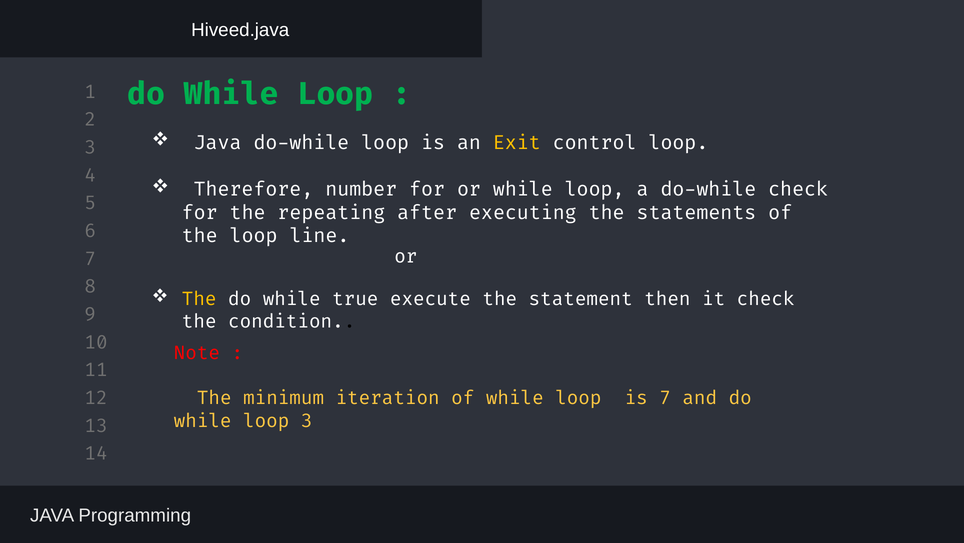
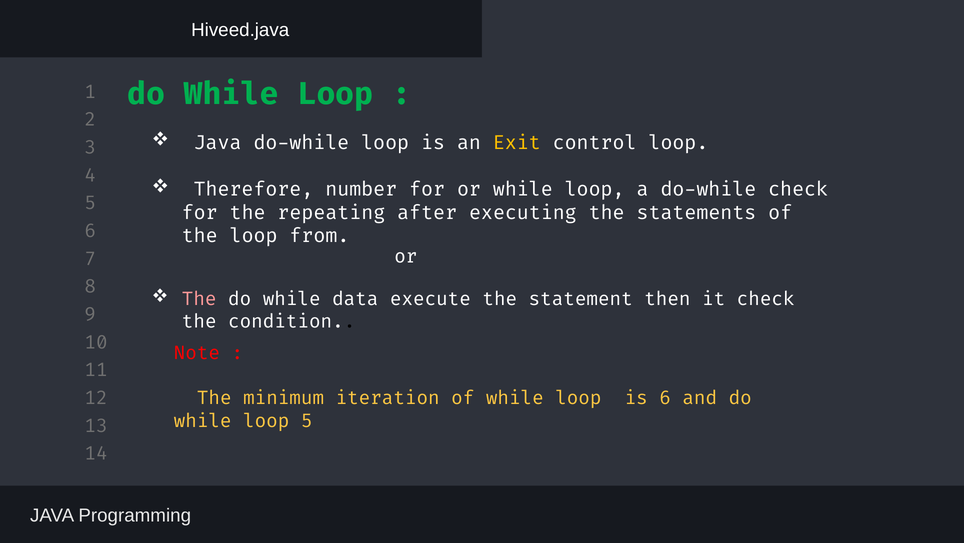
line: line -> from (319, 236)
The colour: yellow -> pink (199, 299)
true: true -> data (355, 299)
is 7: 7 -> 6 (665, 398)
loop 3: 3 -> 5 (307, 420)
